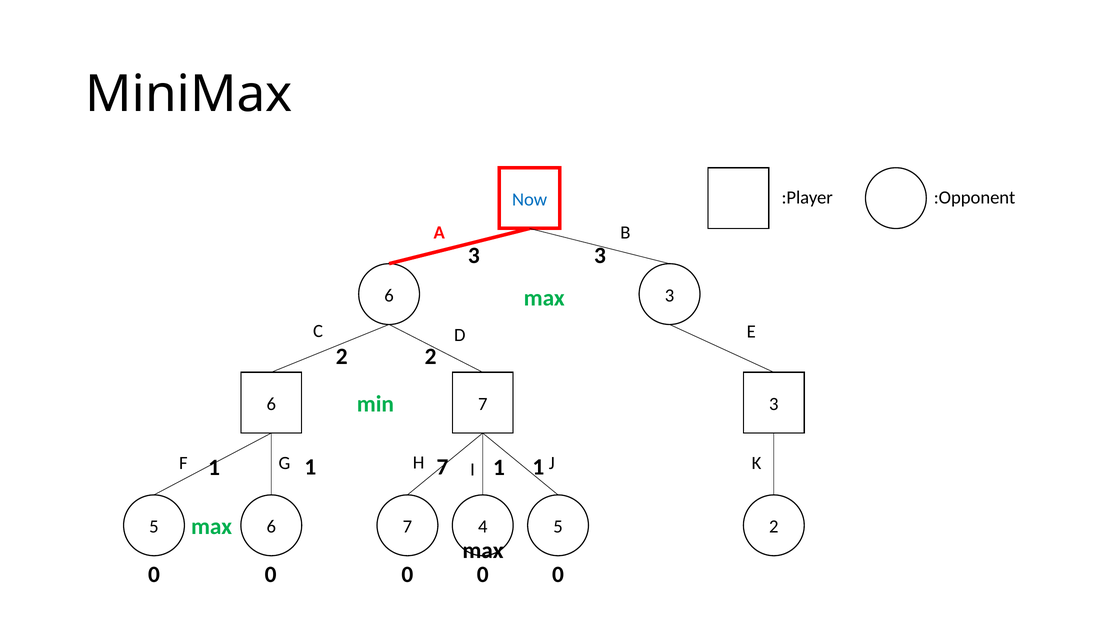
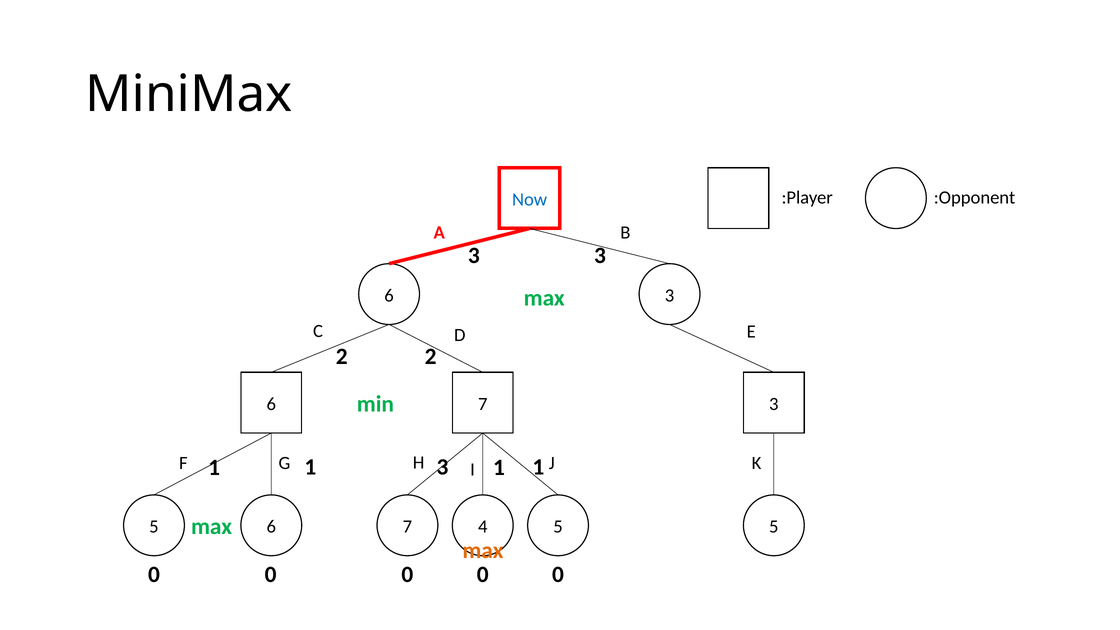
1 7: 7 -> 3 (442, 467)
5 2: 2 -> 5 (774, 527)
max colour: black -> orange (483, 550)
